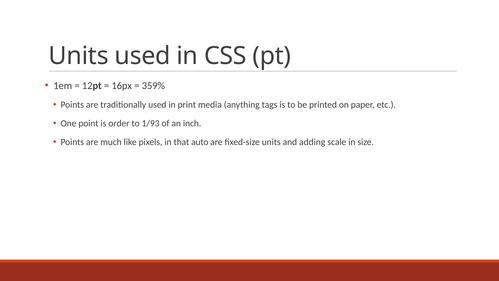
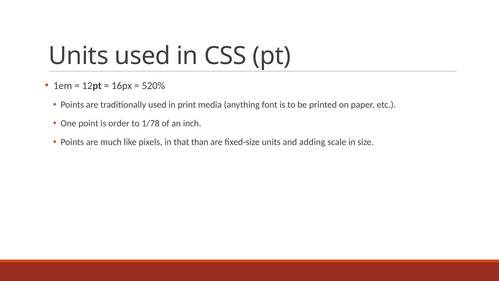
359%: 359% -> 520% (153, 86)
tags: tags -> font (270, 105)
1/93: 1/93 -> 1/78 (151, 123)
auto: auto -> than (200, 142)
